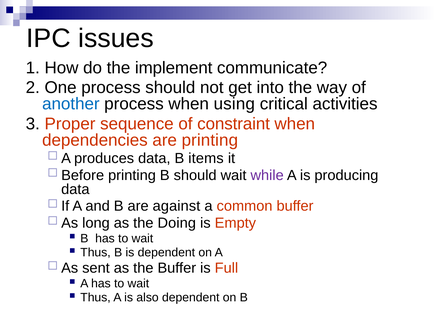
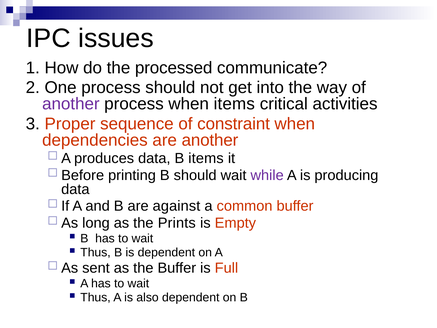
implement: implement -> processed (174, 68)
another colour: blue -> purple (71, 104)
when using: using -> items (234, 104)
are printing: printing -> another (210, 140)
Doing: Doing -> Prints (177, 223)
